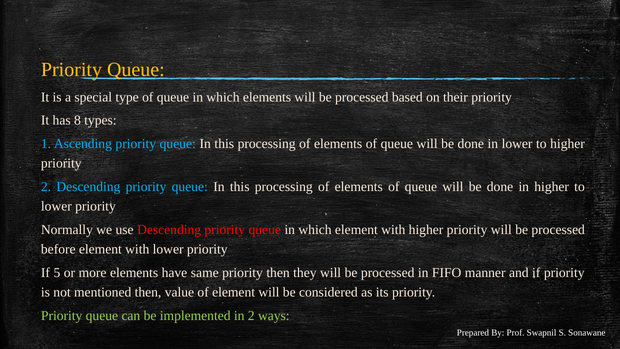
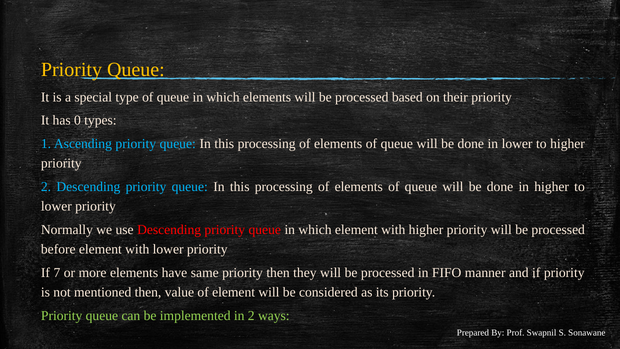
8: 8 -> 0 (77, 120)
5: 5 -> 7 (57, 273)
